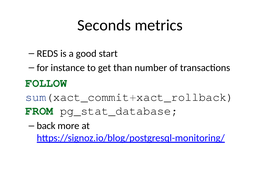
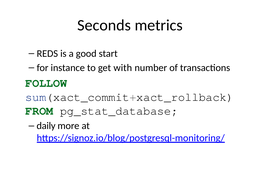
than: than -> with (123, 68)
back: back -> daily (46, 126)
